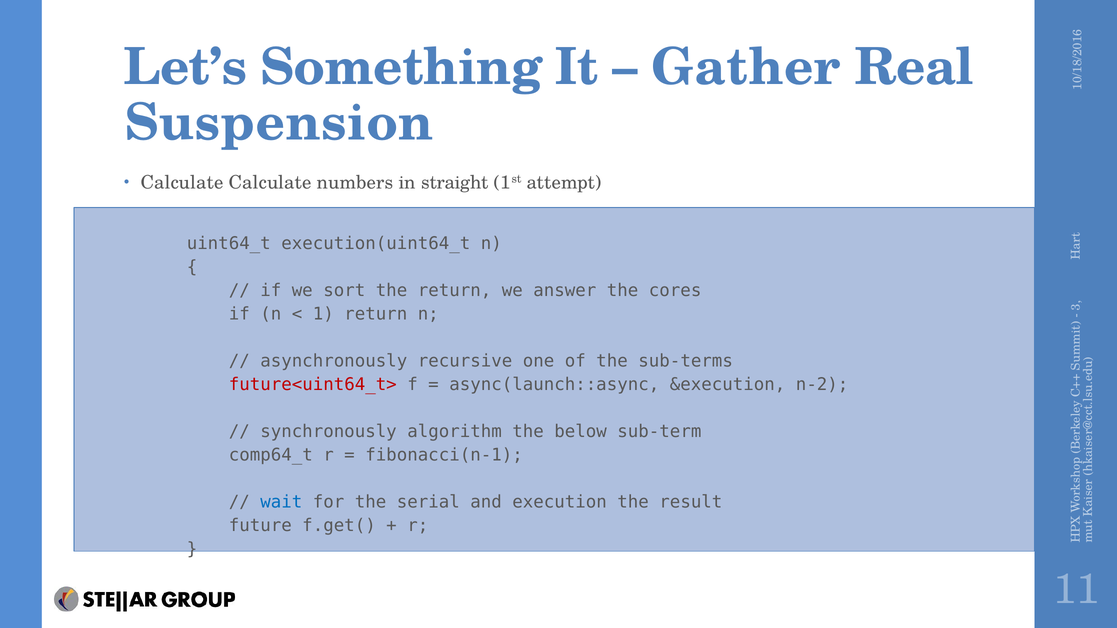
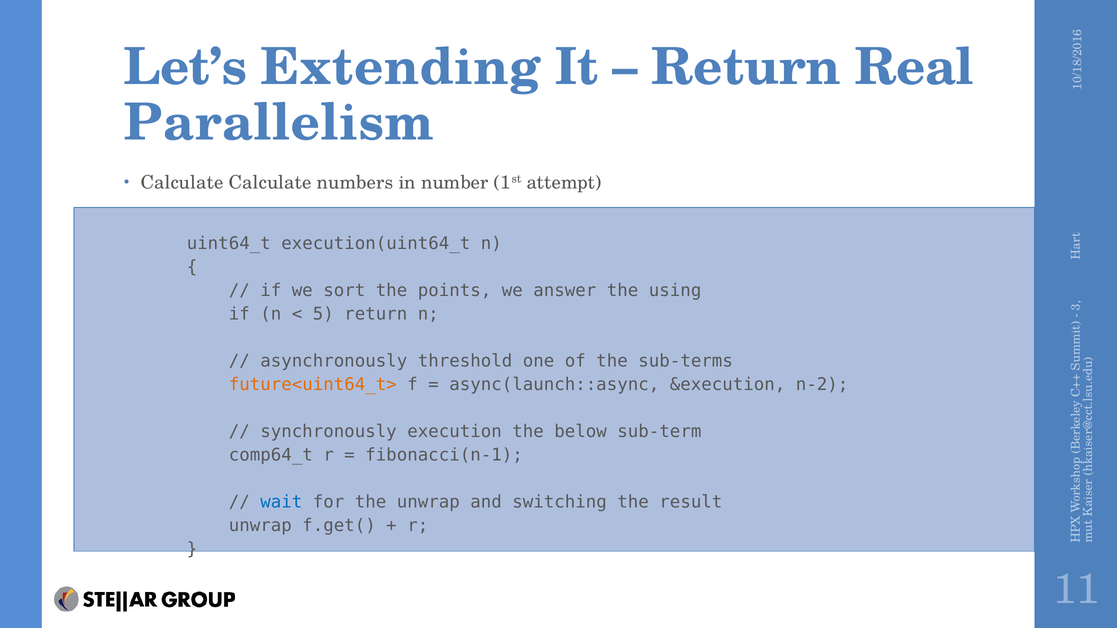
Something: Something -> Extending (401, 68)
Gather: Gather -> Return (746, 68)
Suspension: Suspension -> Parallelism (279, 123)
straight: straight -> number (455, 183)
the return: return -> points (455, 291)
cores: cores -> using (675, 291)
1: 1 -> 5 (323, 314)
recursive: recursive -> threshold (465, 361)
future<uint64_t> colour: red -> orange (313, 385)
algorithm: algorithm -> execution (455, 432)
the serial: serial -> unwrap (428, 502)
execution: execution -> switching (560, 502)
future: future -> unwrap (260, 526)
